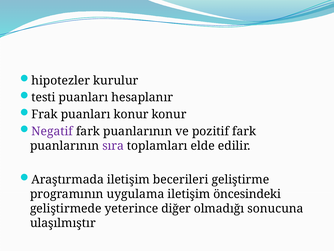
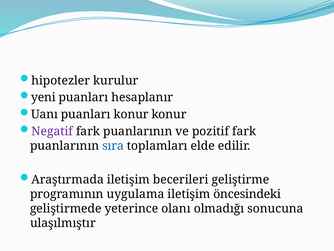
testi: testi -> yeni (43, 97)
Frak: Frak -> Uanı (45, 114)
sıra colour: purple -> blue (113, 145)
diğer: diğer -> olanı (176, 208)
